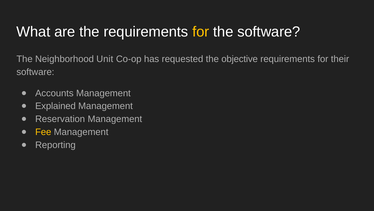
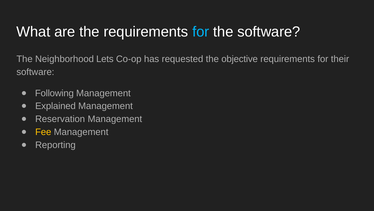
for colour: yellow -> light blue (201, 32)
Unit: Unit -> Lets (105, 59)
Accounts: Accounts -> Following (54, 93)
